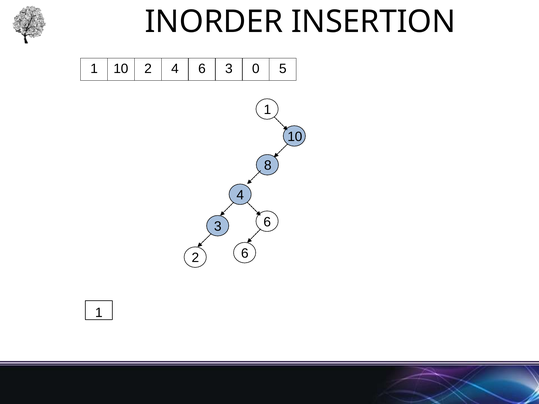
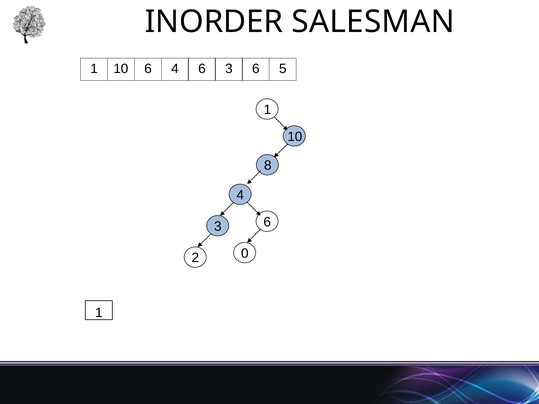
INSERTION: INSERTION -> SALESMAN (373, 22)
10 2: 2 -> 6 (148, 69)
3 0: 0 -> 6 (256, 69)
2 6: 6 -> 0 (245, 253)
